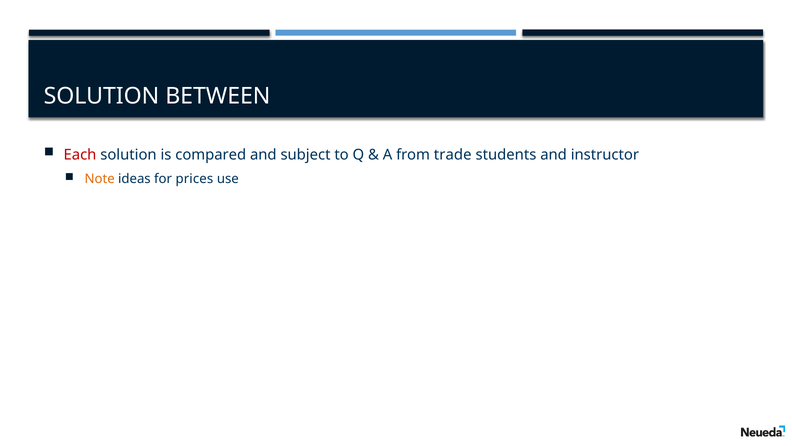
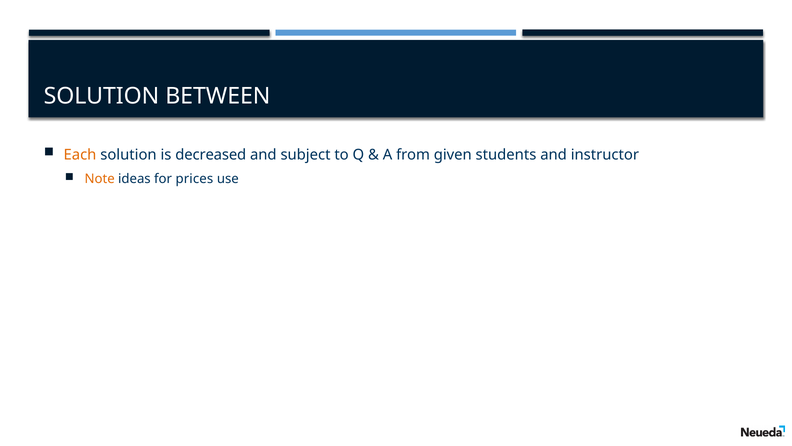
Each colour: red -> orange (80, 155)
compared: compared -> decreased (211, 155)
trade: trade -> given (453, 155)
